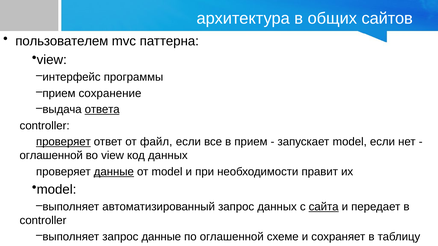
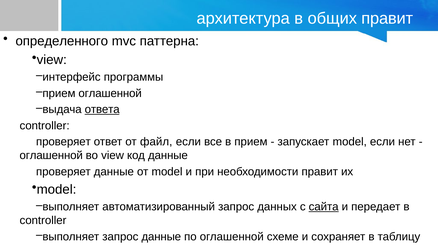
общих сайтов: сайтов -> правит (387, 18)
пользователем: пользователем -> определенного (62, 41)
прием сохранение: сохранение -> оглашенной (110, 93)
проверяет underline: present -> none (63, 142)
код данных: данных -> данные (168, 156)
данные underline: present -> none (114, 172)
